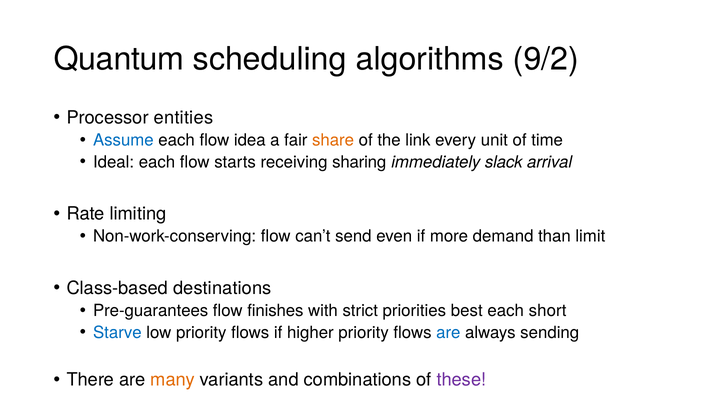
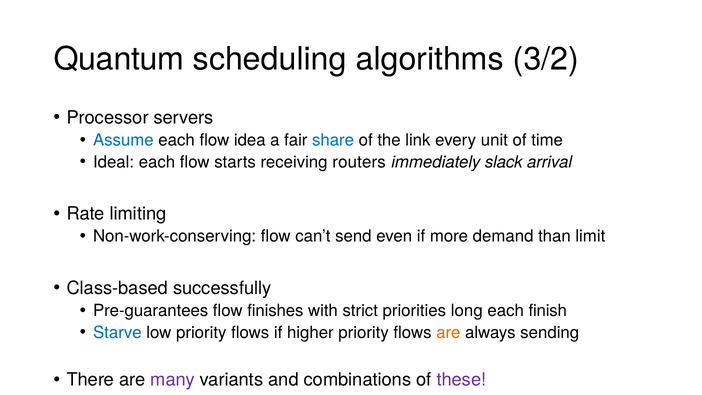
9/2: 9/2 -> 3/2 (546, 59)
entities: entities -> servers (184, 118)
share colour: orange -> blue (333, 140)
sharing: sharing -> routers (359, 162)
destinations: destinations -> successfully (222, 288)
best: best -> long (467, 311)
short: short -> finish (548, 311)
are colour: blue -> orange (448, 332)
many colour: orange -> purple (173, 380)
